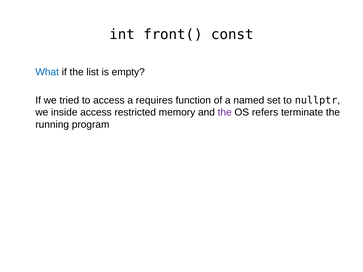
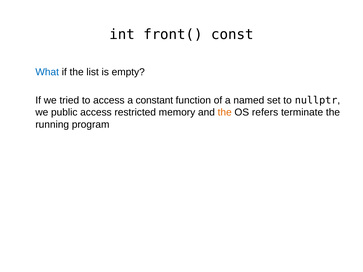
requires: requires -> constant (154, 100)
inside: inside -> public (64, 112)
the colour: purple -> orange (225, 112)
